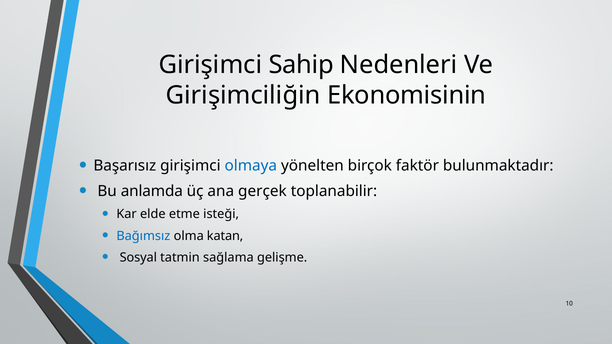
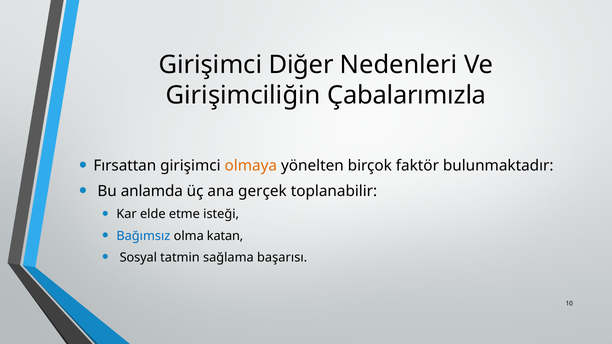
Sahip: Sahip -> Diğer (301, 65)
Ekonomisinin: Ekonomisinin -> Çabalarımızla (407, 95)
Başarısız: Başarısız -> Fırsattan (125, 166)
olmaya colour: blue -> orange (251, 166)
gelişme: gelişme -> başarısı (282, 258)
